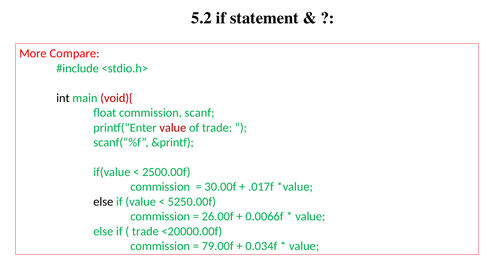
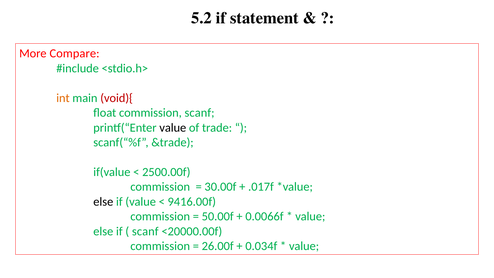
int colour: black -> orange (63, 98)
value colour: red -> black (173, 128)
&printf: &printf -> &trade (172, 142)
5250.00f: 5250.00f -> 9416.00f (192, 202)
26.00f: 26.00f -> 50.00f (218, 216)
trade: trade -> scanf (145, 231)
79.00f: 79.00f -> 26.00f (218, 246)
